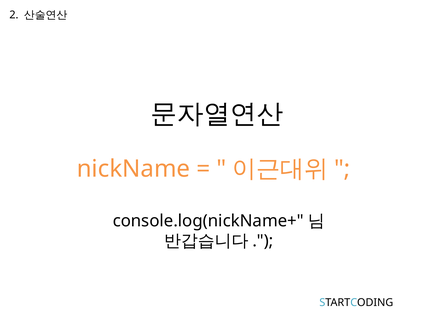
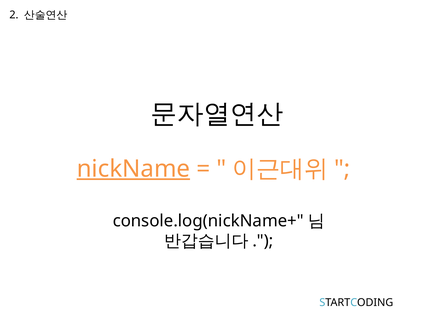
nickName underline: none -> present (133, 169)
